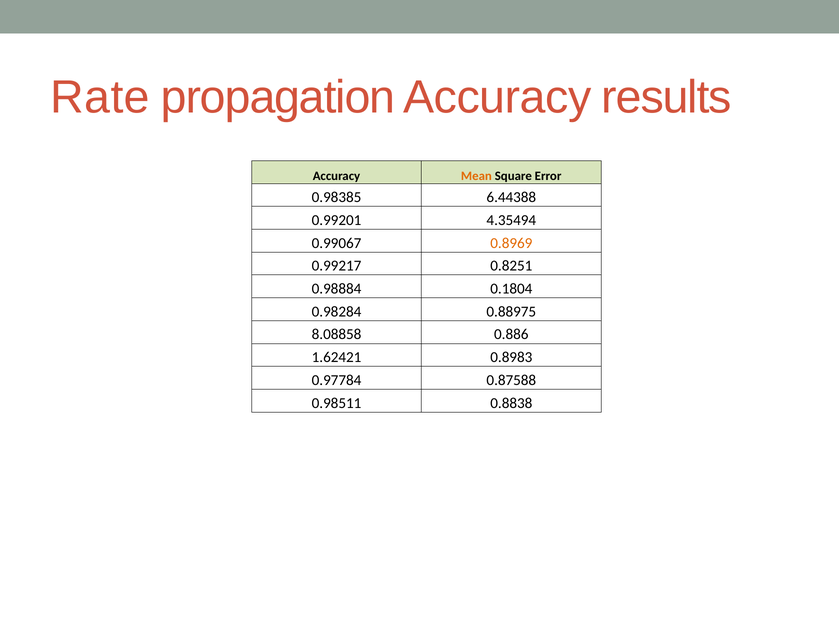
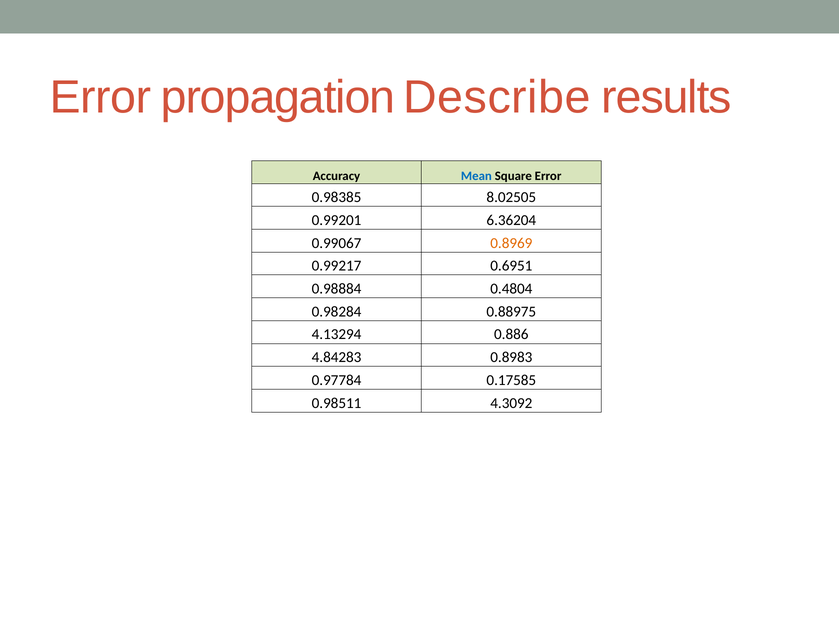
Rate: Rate -> Error (101, 98)
propagation Accuracy: Accuracy -> Describe (497, 98)
Mean colour: orange -> blue (476, 176)
6.44388: 6.44388 -> 8.02505 (511, 197)
4.35494: 4.35494 -> 6.36204 (511, 220)
0.8251: 0.8251 -> 0.6951 (511, 266)
0.1804: 0.1804 -> 0.4804 (511, 289)
8.08858: 8.08858 -> 4.13294 (337, 335)
1.62421: 1.62421 -> 4.84283 (337, 357)
0.87588: 0.87588 -> 0.17585 (511, 380)
0.8838: 0.8838 -> 4.3092 (511, 403)
